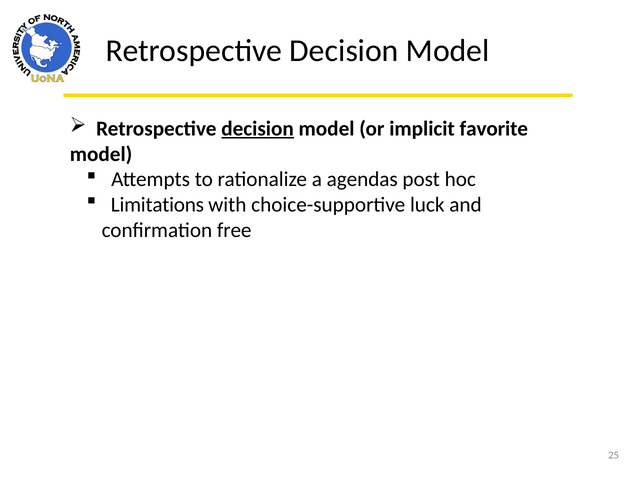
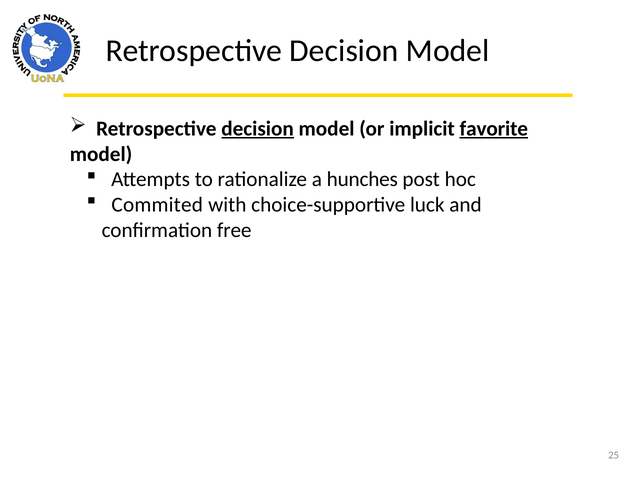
favorite underline: none -> present (494, 129)
agendas: agendas -> hunches (362, 179)
Limitations: Limitations -> Commited (157, 205)
